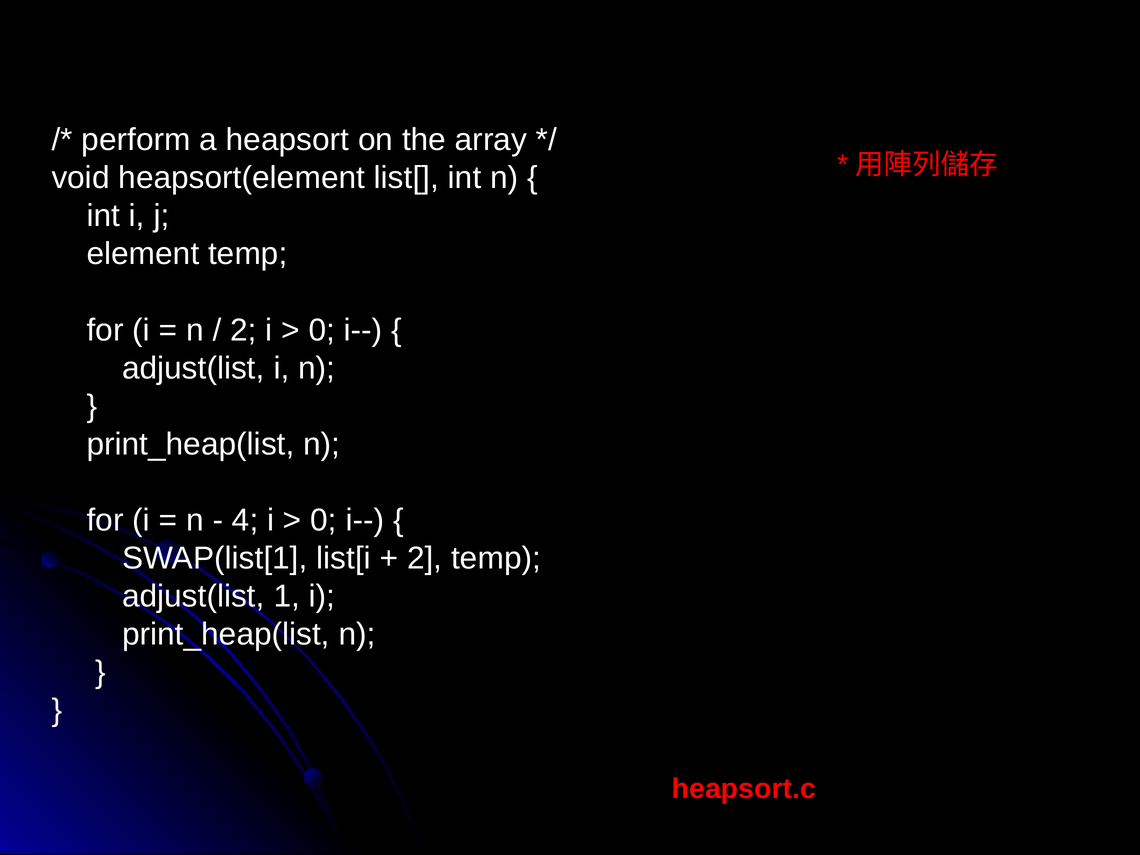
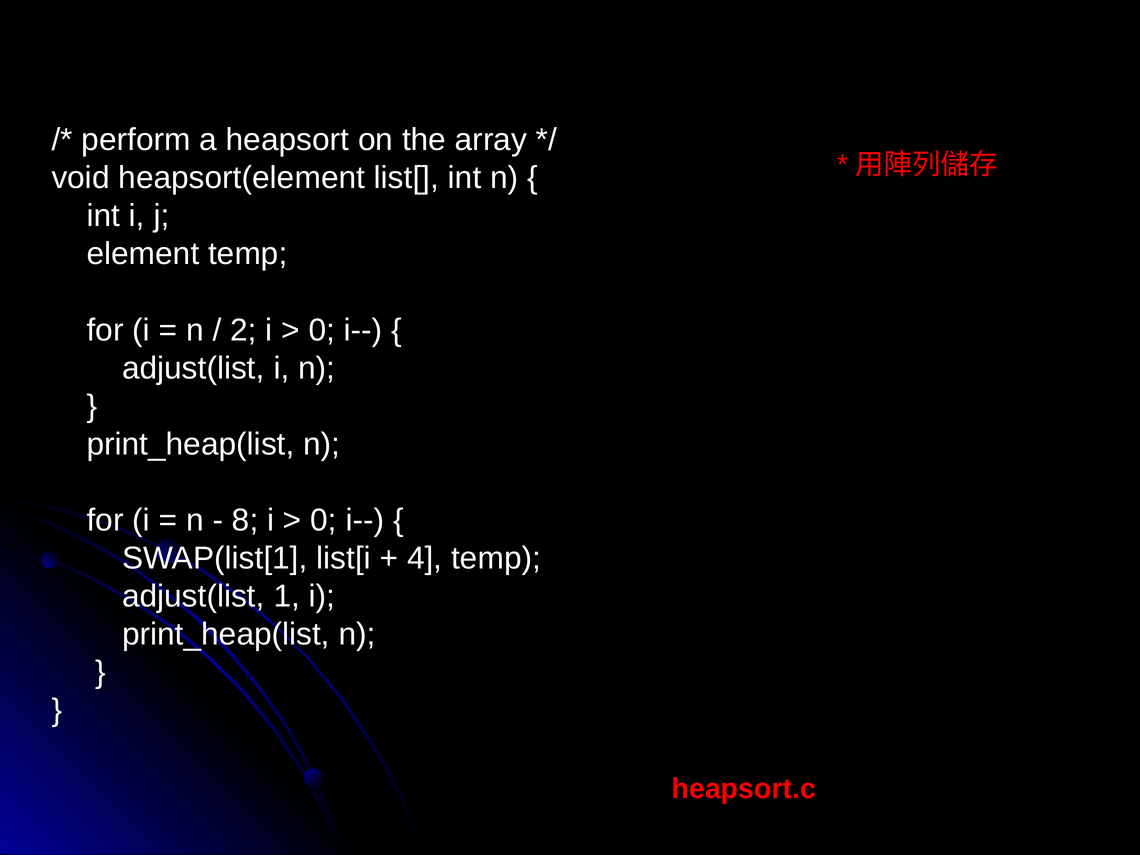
4: 4 -> 8 (245, 520)
2: 2 -> 4 (425, 558)
